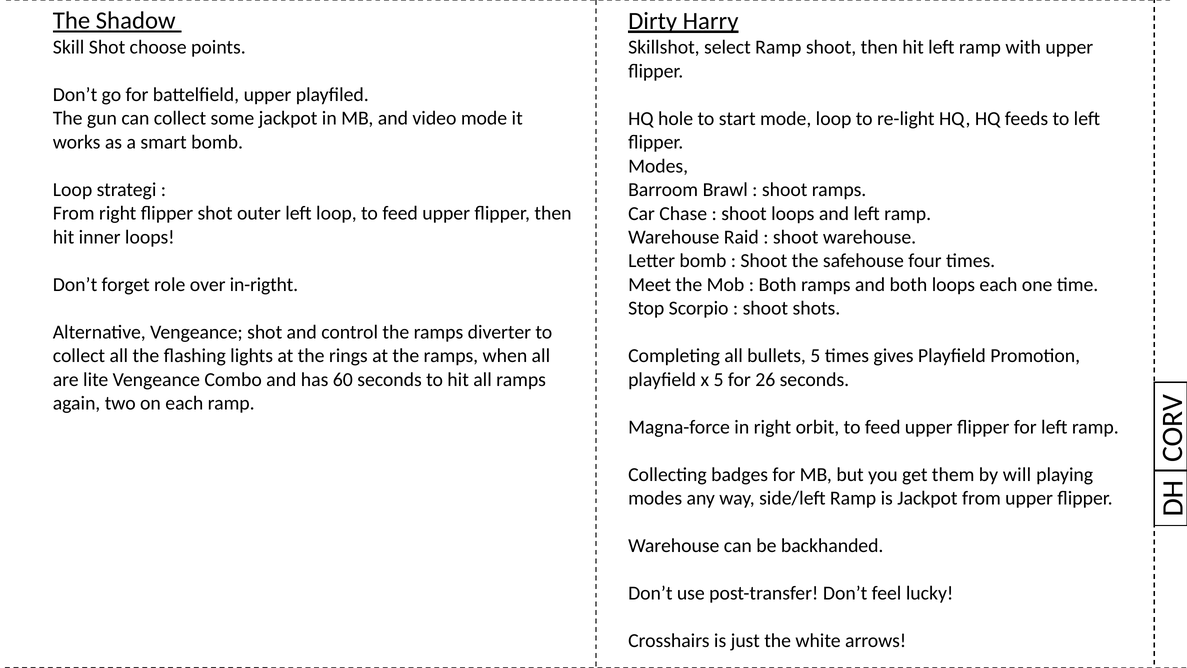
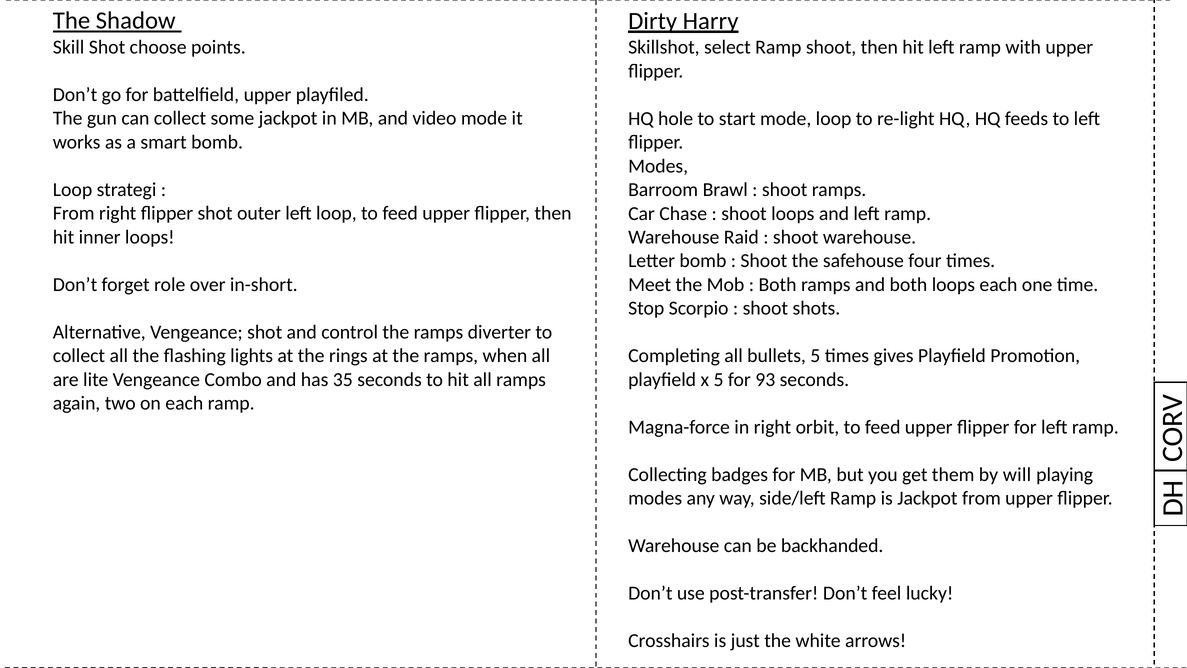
in-rigtht: in-rigtht -> in-short (264, 284)
60: 60 -> 35 (343, 379)
26: 26 -> 93 (765, 379)
